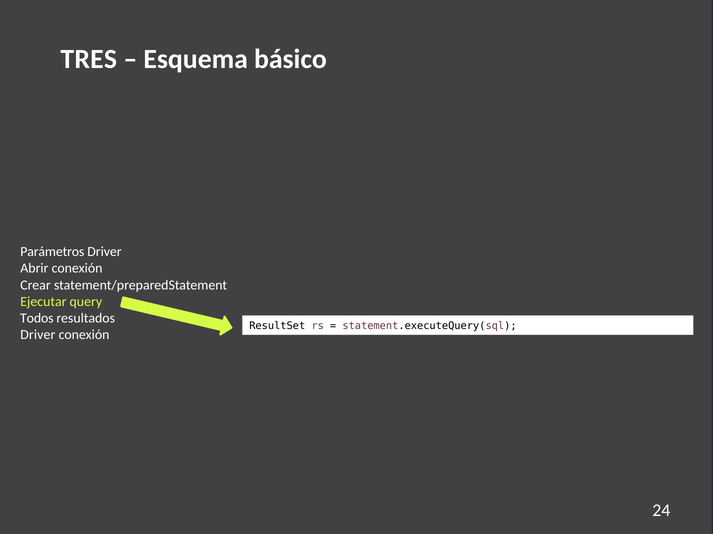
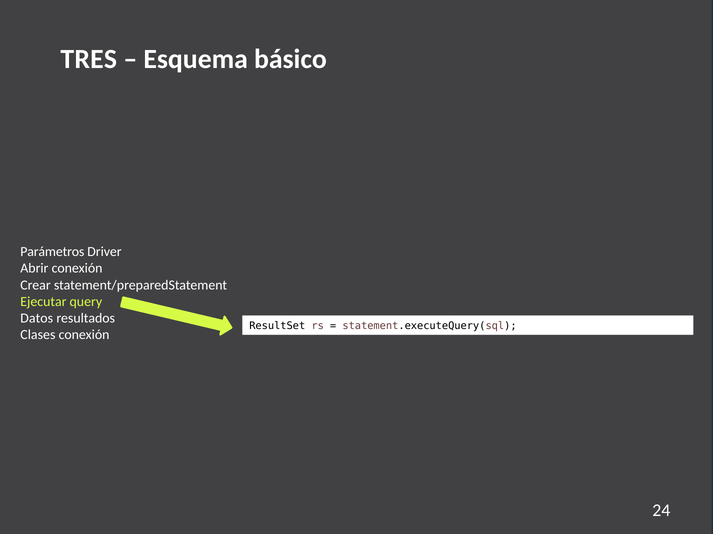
Todos: Todos -> Datos (37, 319)
Driver: Driver -> Clases (38, 335)
